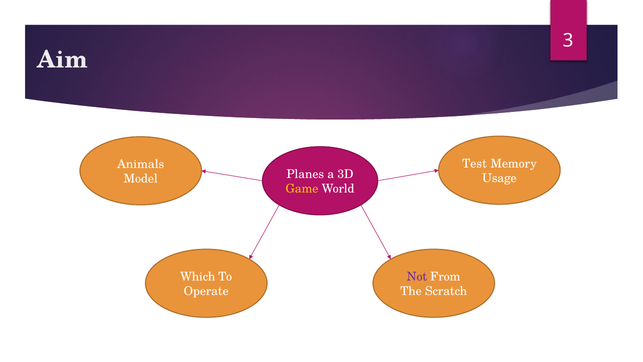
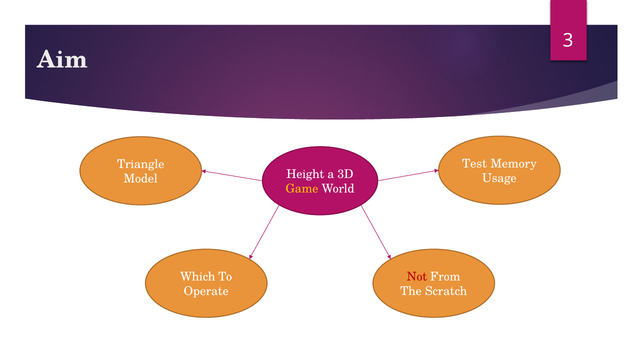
Animals: Animals -> Triangle (141, 164)
Planes: Planes -> Height (305, 174)
Not colour: purple -> red (417, 277)
